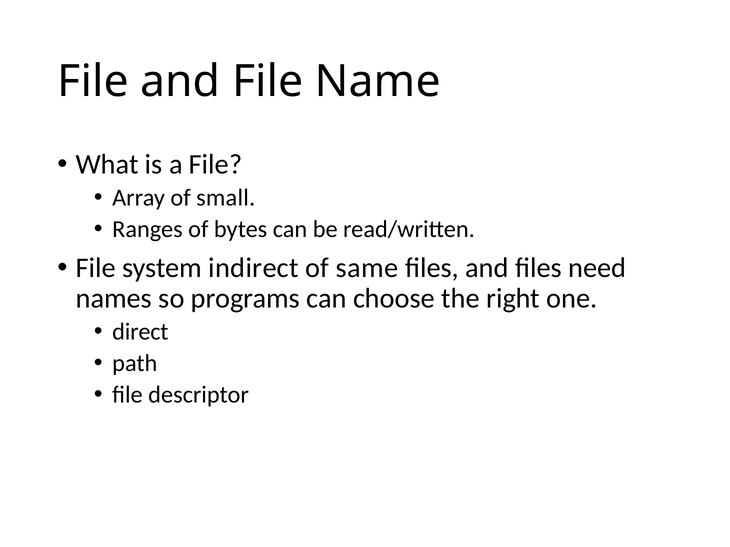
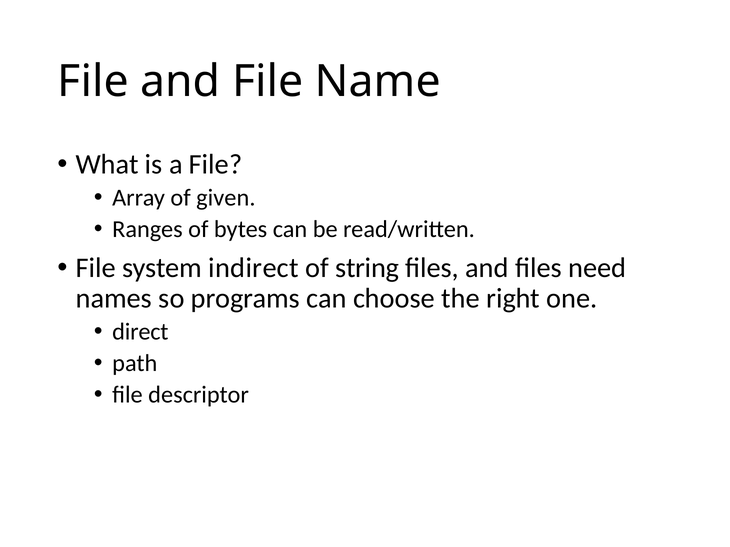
small: small -> given (226, 198)
same: same -> string (367, 268)
